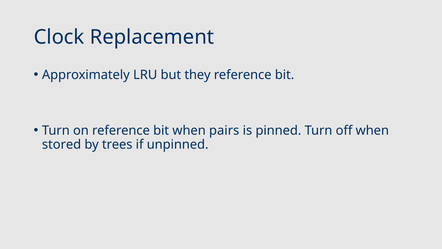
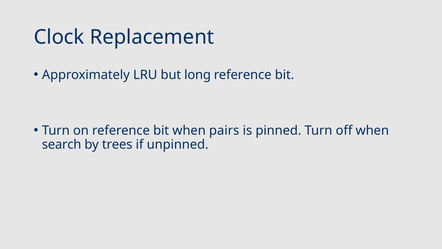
they: they -> long (198, 75)
stored: stored -> search (62, 144)
